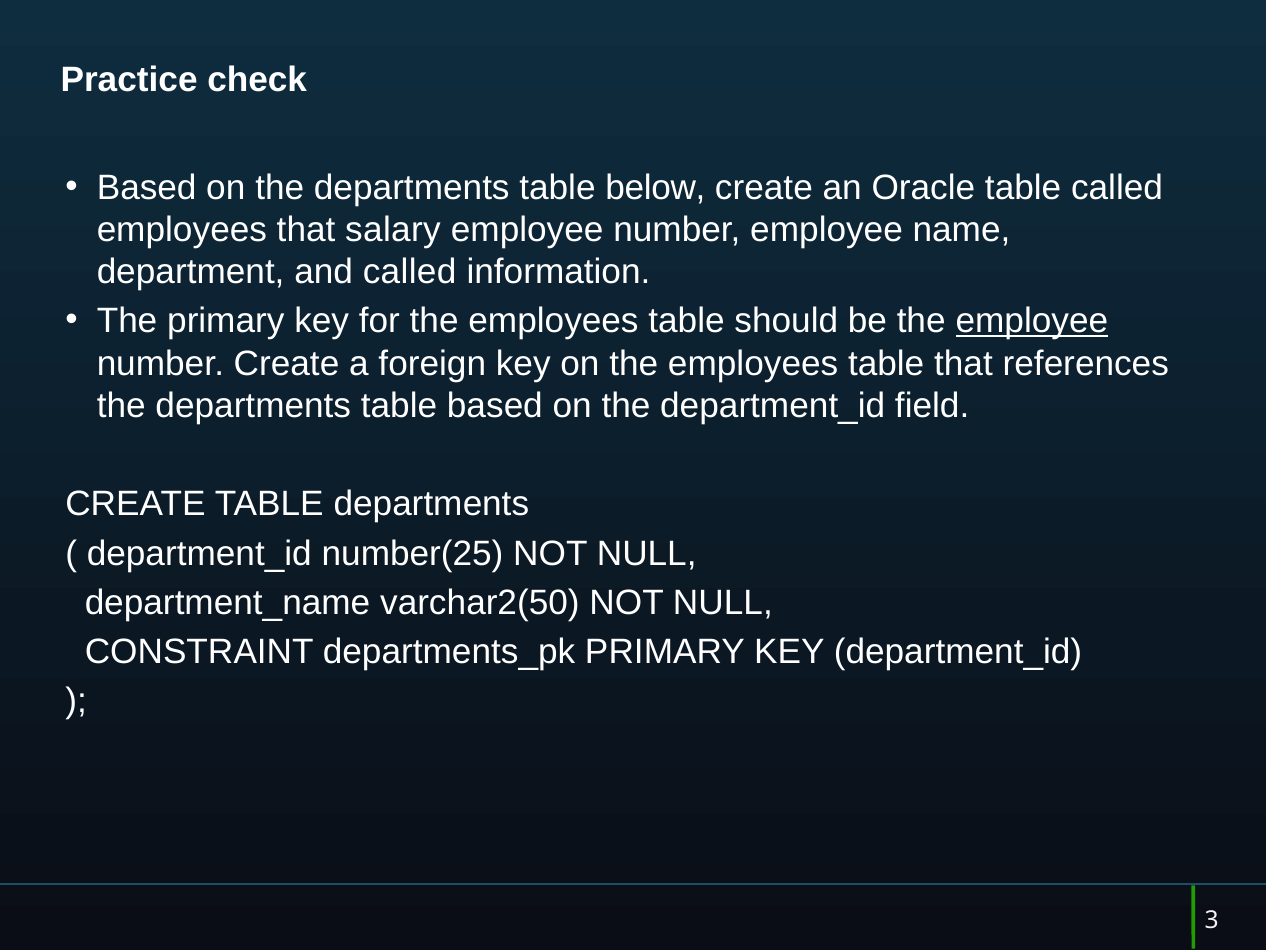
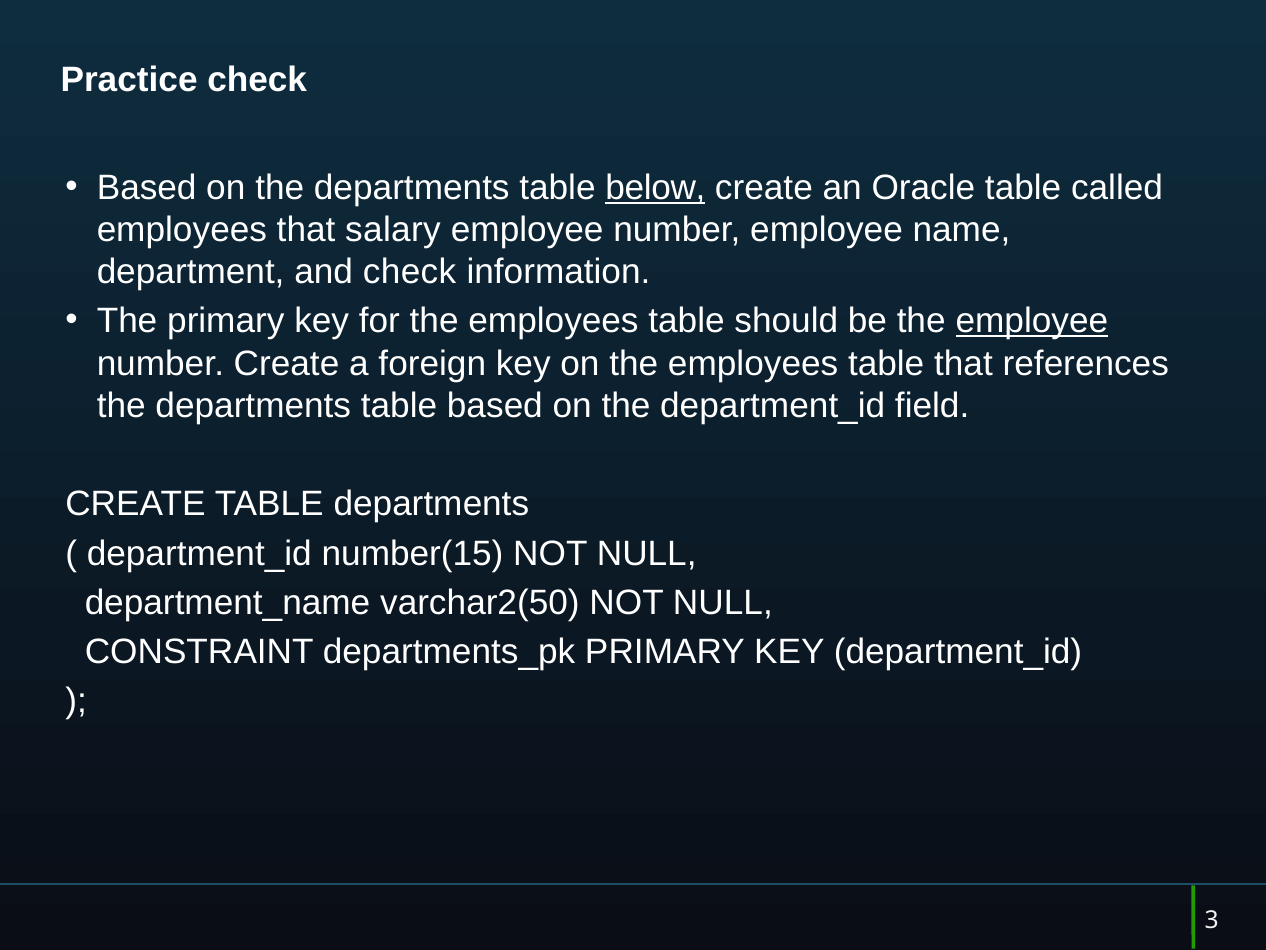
below underline: none -> present (655, 187)
and called: called -> check (410, 272)
number(25: number(25 -> number(15 (413, 553)
